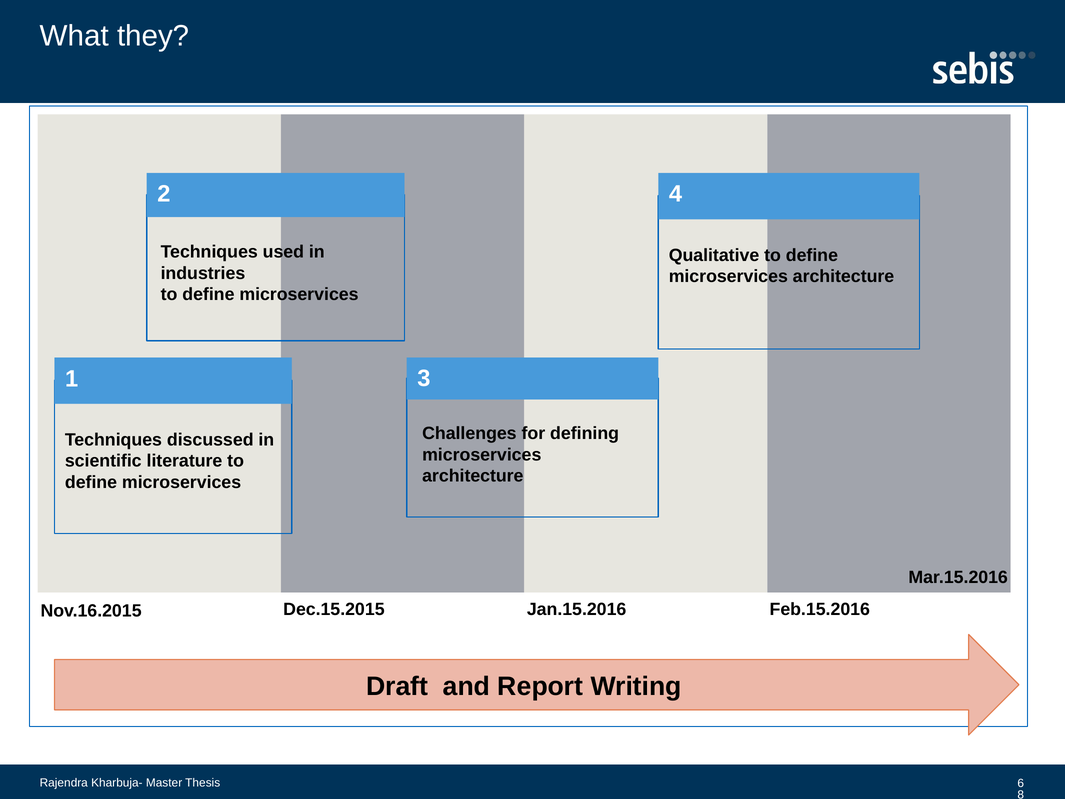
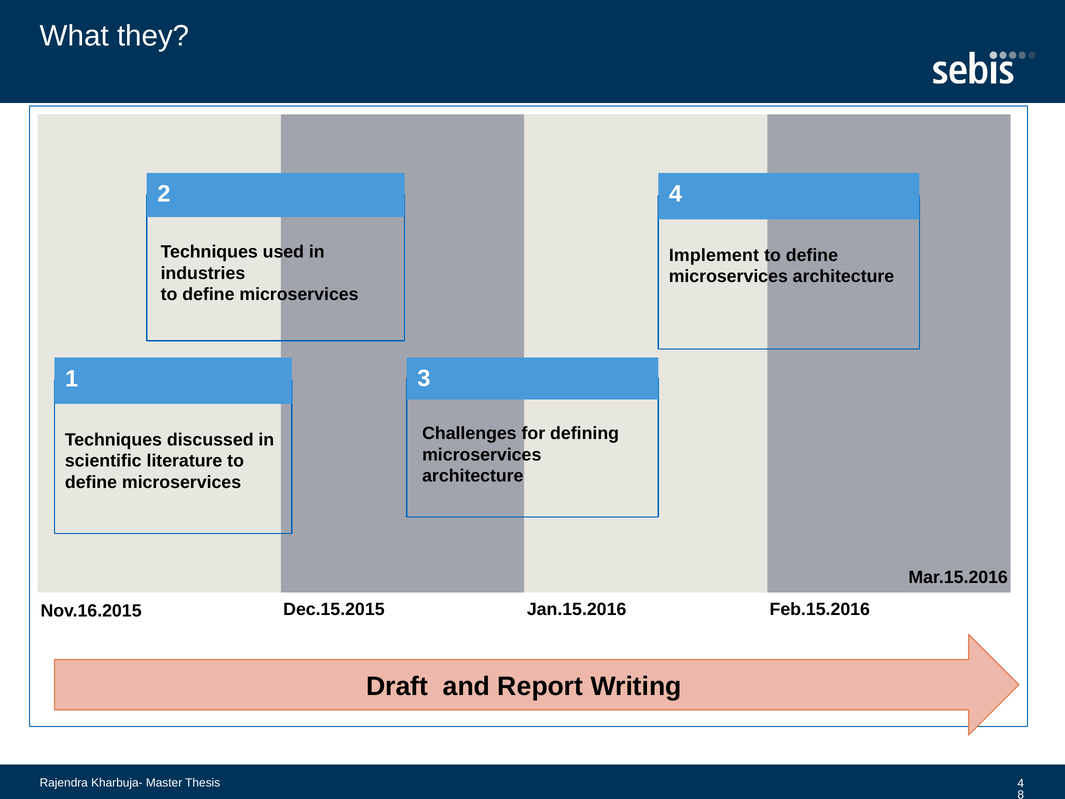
Qualitative: Qualitative -> Implement (714, 255)
Thesis 6: 6 -> 4 (1021, 783)
